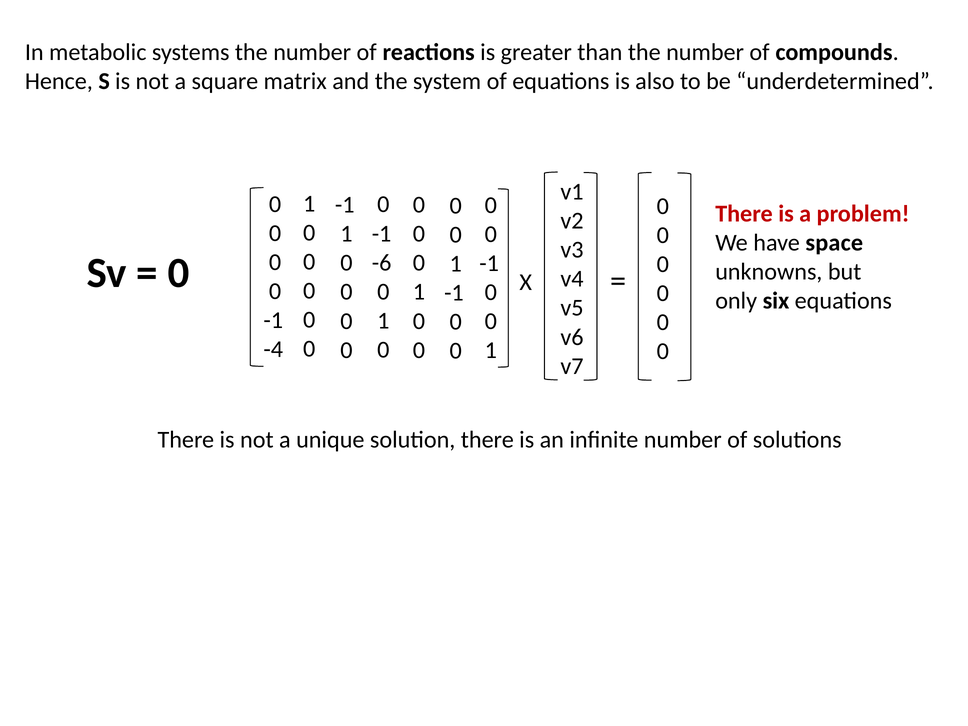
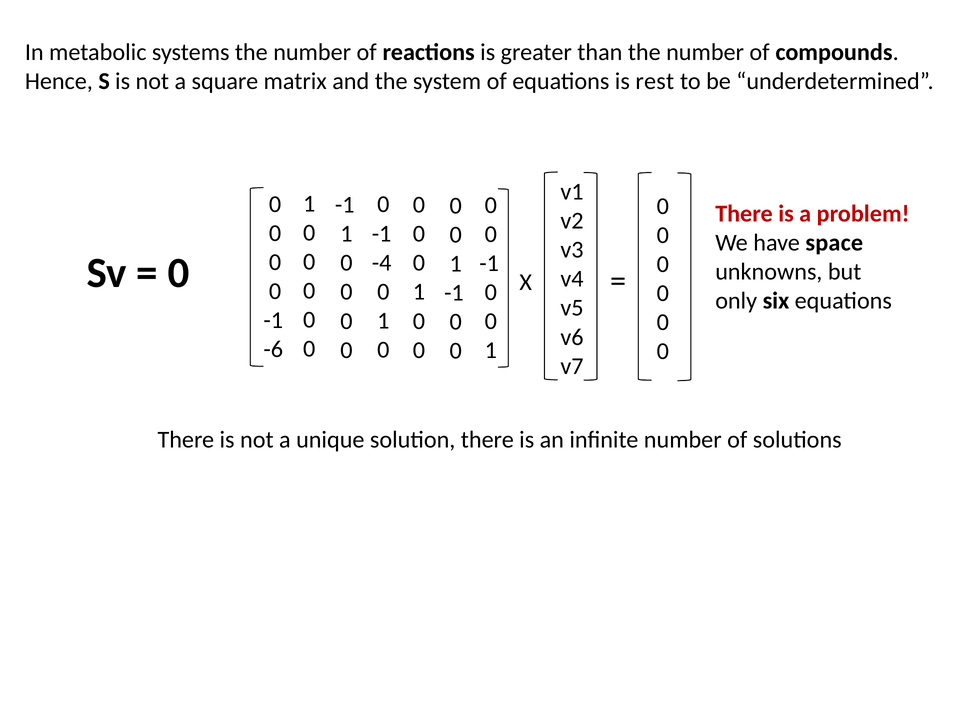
also: also -> rest (655, 81)
-6: -6 -> -4 (382, 263)
-4: -4 -> -6 (273, 349)
